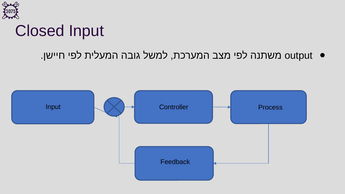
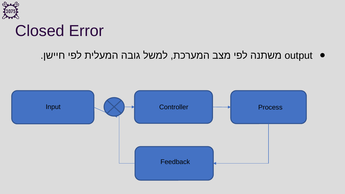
Closed Input: Input -> Error (86, 31)
